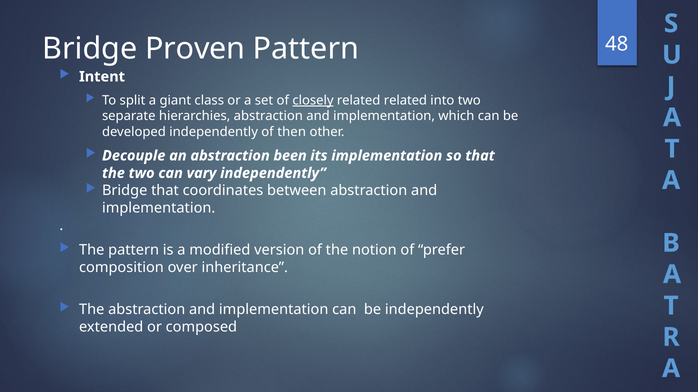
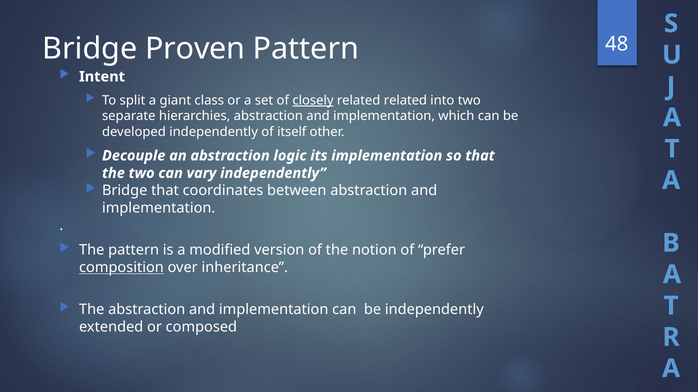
then: then -> itself (292, 132)
been: been -> logic (290, 156)
composition underline: none -> present (121, 268)
